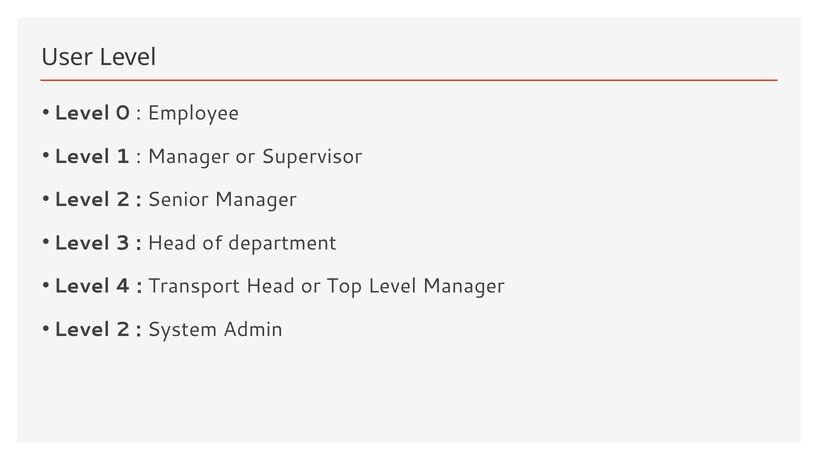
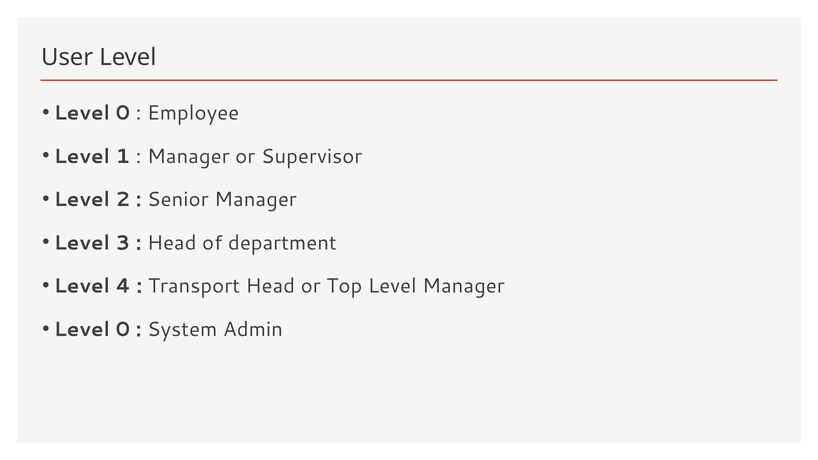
2: 2 -> 0 (123, 330)
